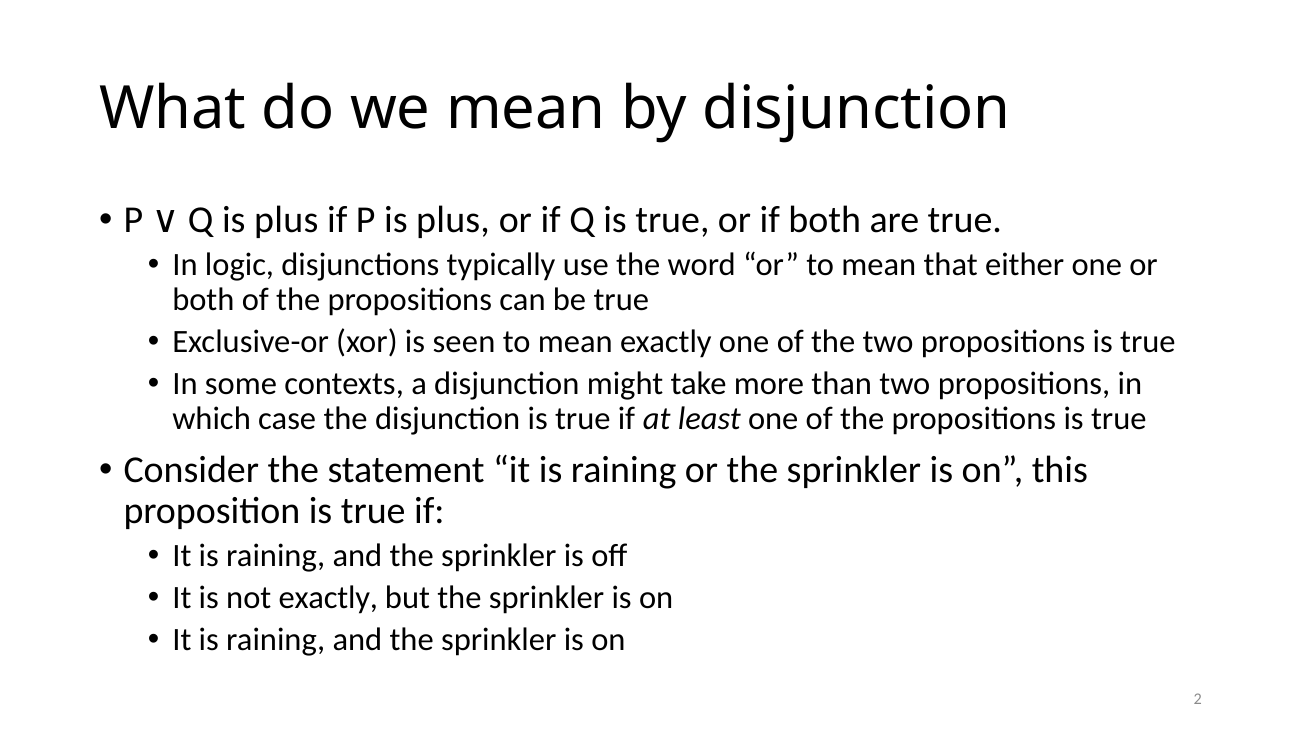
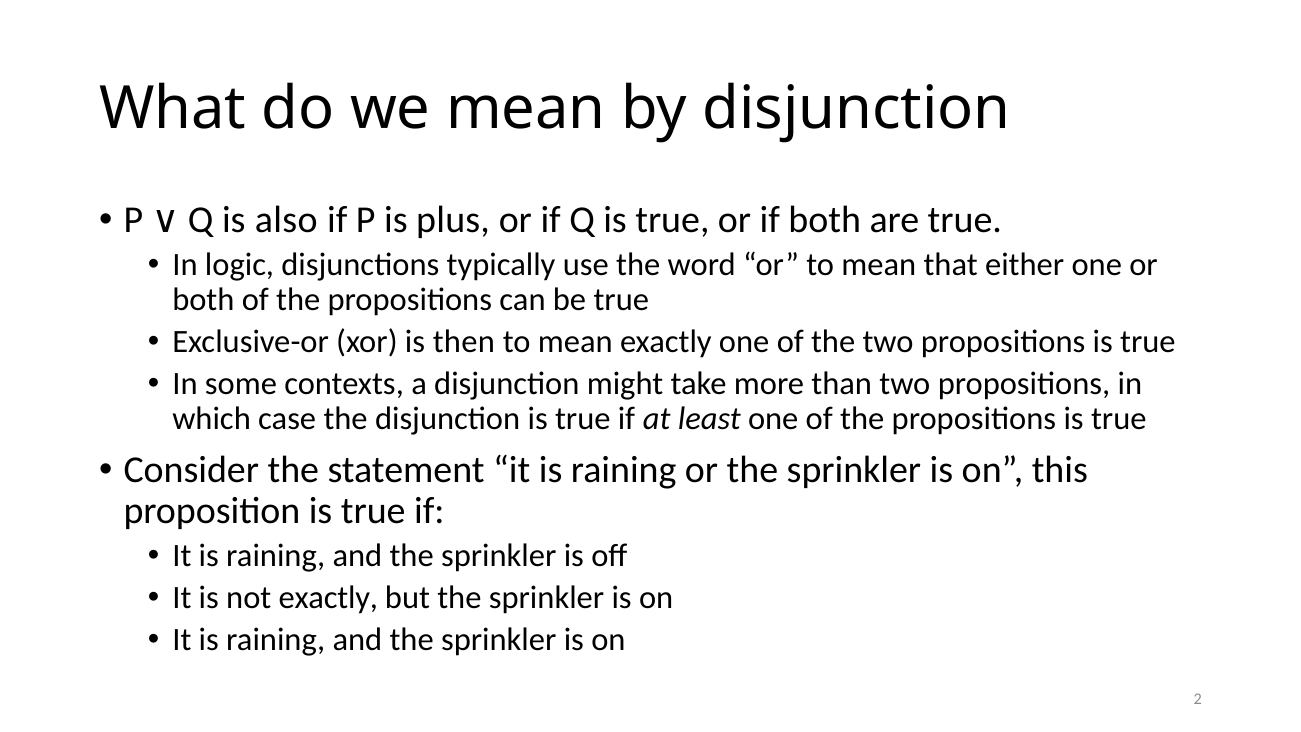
Q is plus: plus -> also (286, 220)
seen: seen -> then (464, 342)
